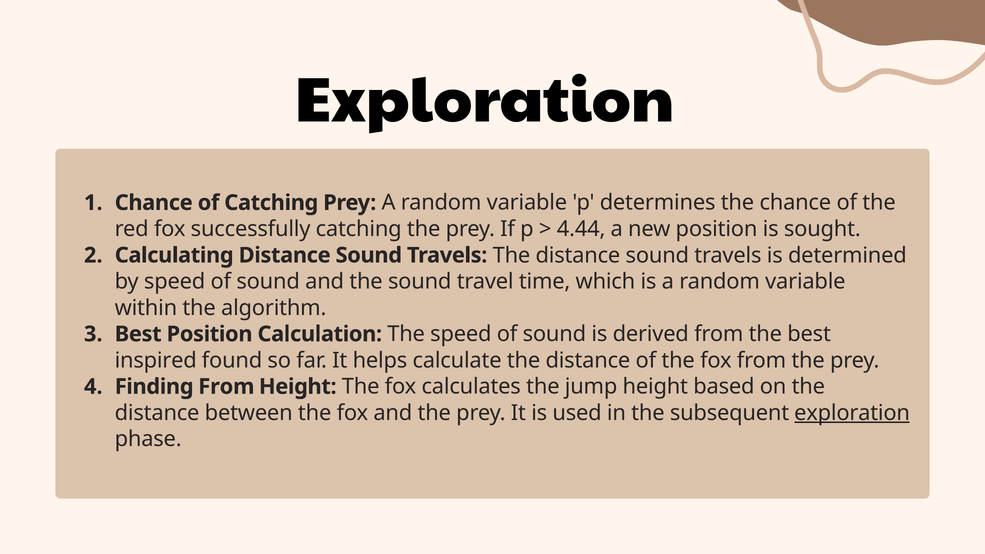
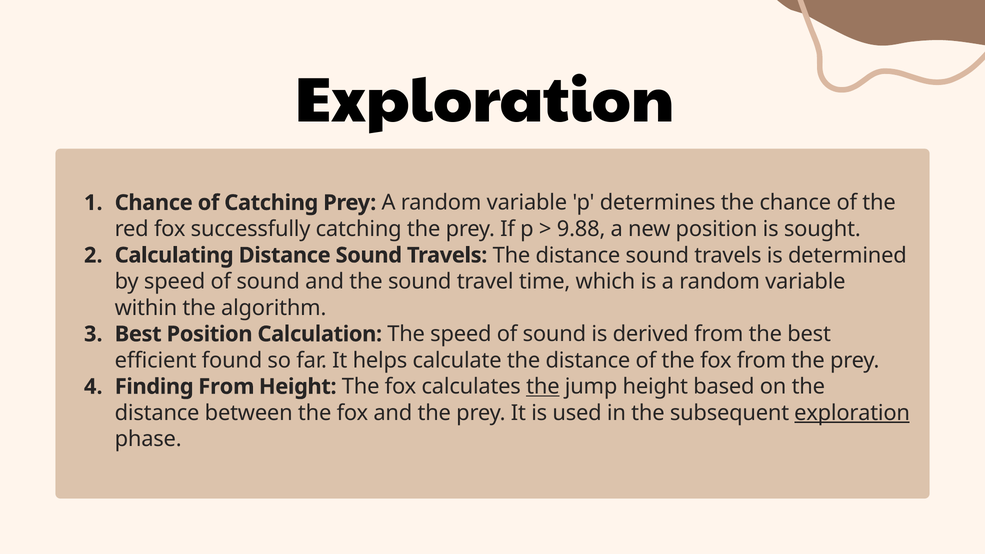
4.44: 4.44 -> 9.88 (581, 229)
inspired: inspired -> efficient (156, 360)
the underline: none -> present (543, 387)
